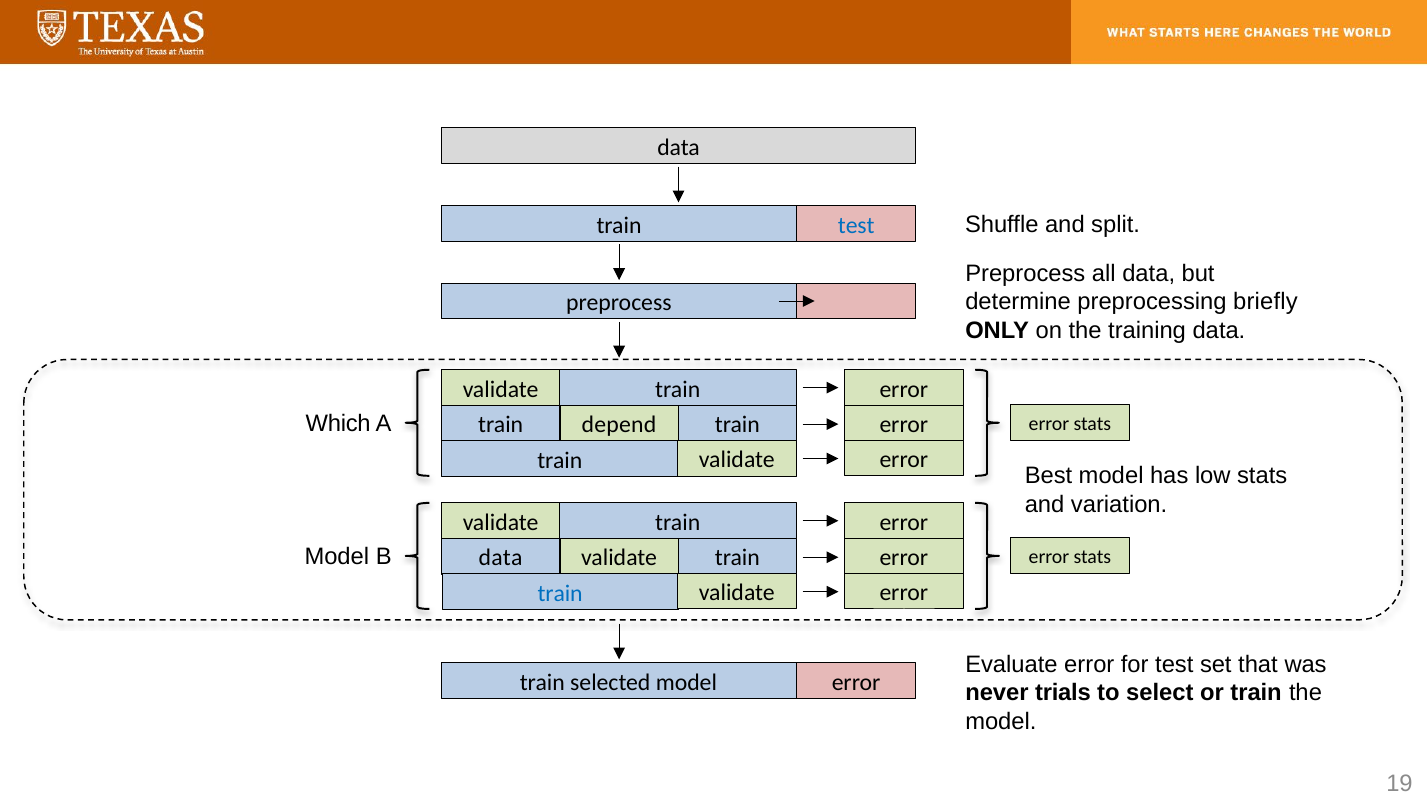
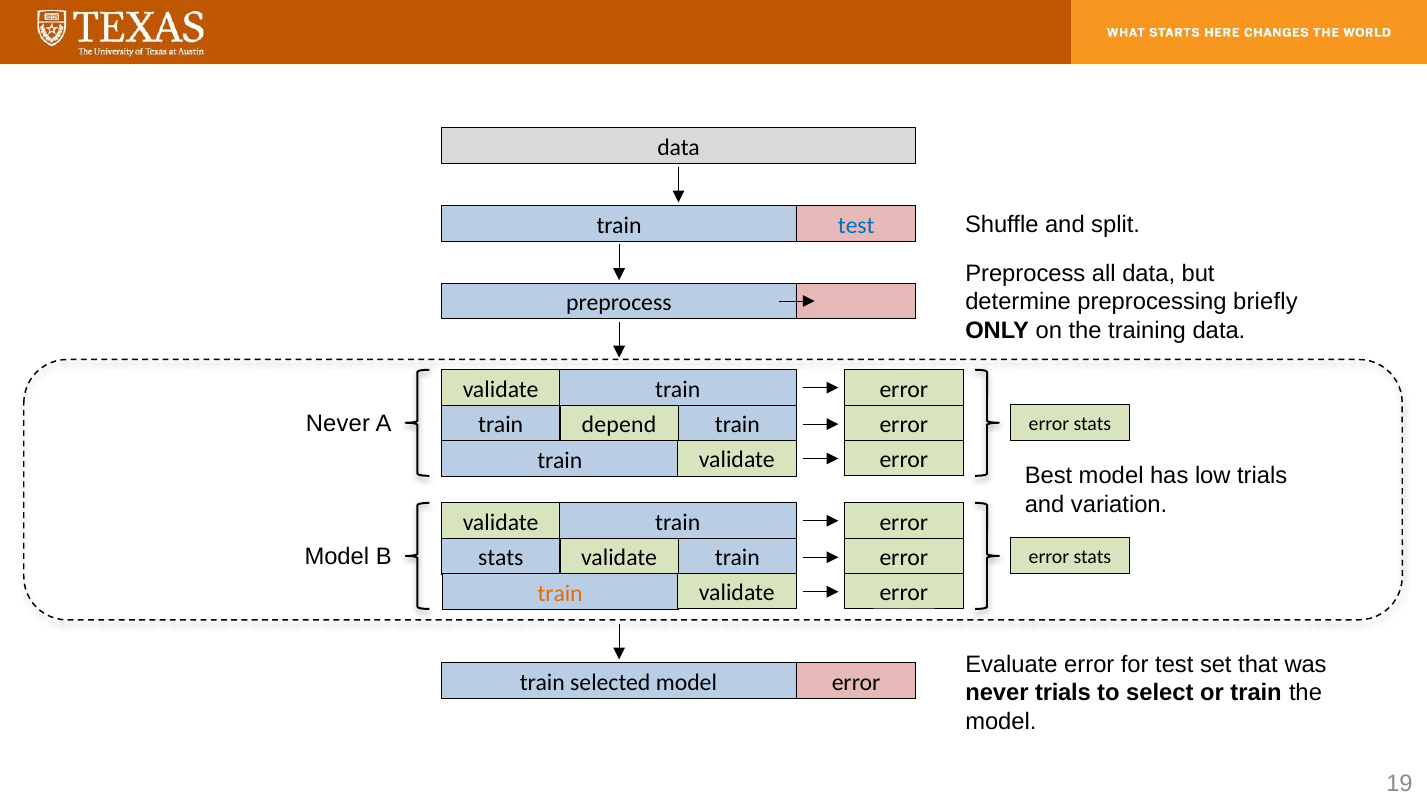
Which: Which -> Never (338, 424)
low stats: stats -> trials (1262, 476)
data: data -> stats (501, 558)
train colour: blue -> orange (560, 593)
